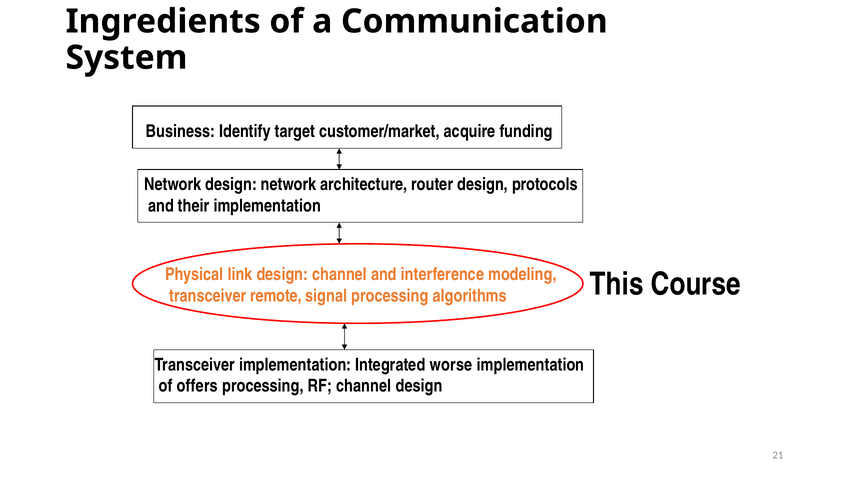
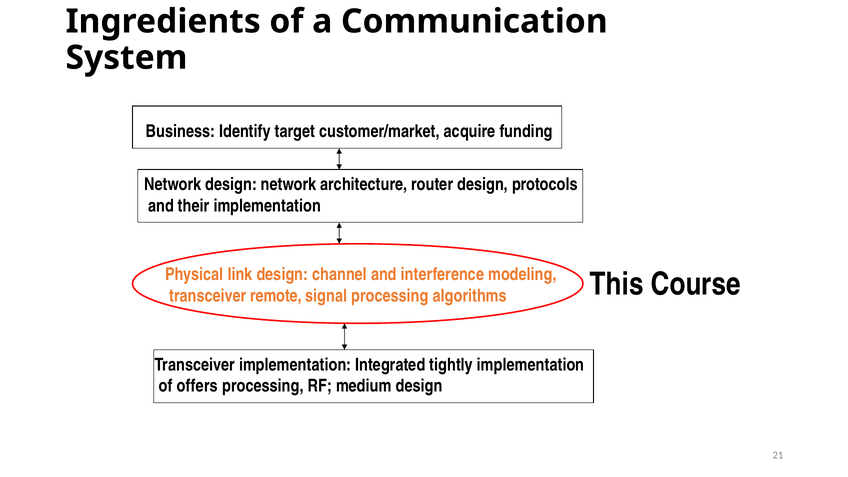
worse: worse -> tightly (451, 365)
RF channel: channel -> medium (364, 386)
